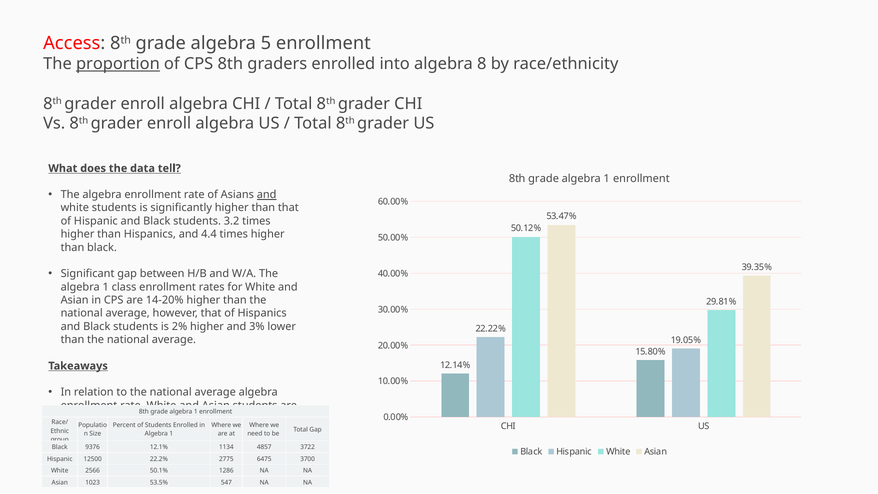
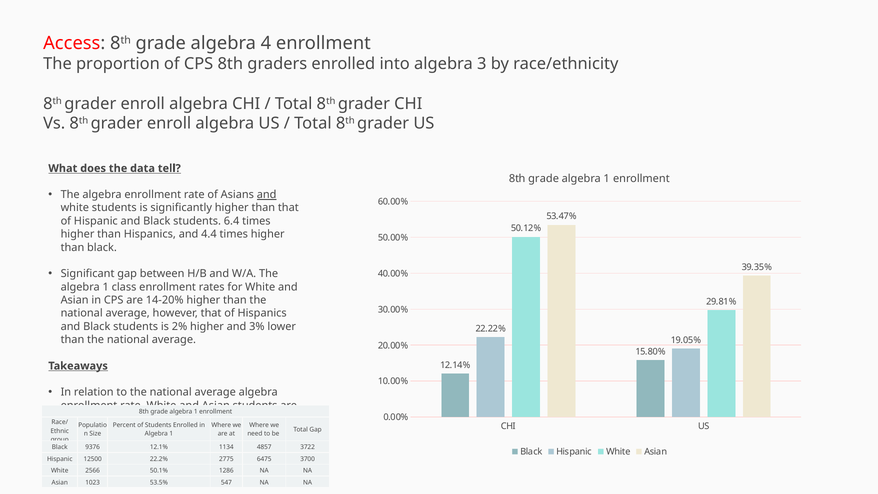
5: 5 -> 4 (266, 43)
proportion underline: present -> none (118, 64)
8: 8 -> 3 (482, 64)
3.2: 3.2 -> 6.4 (232, 221)
